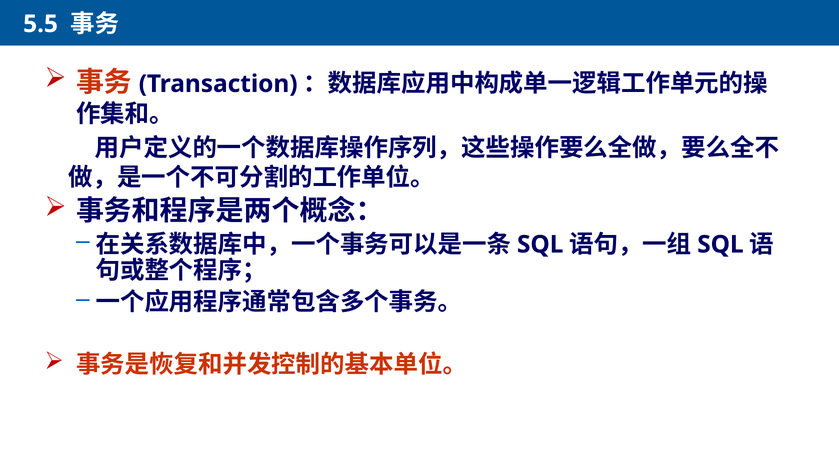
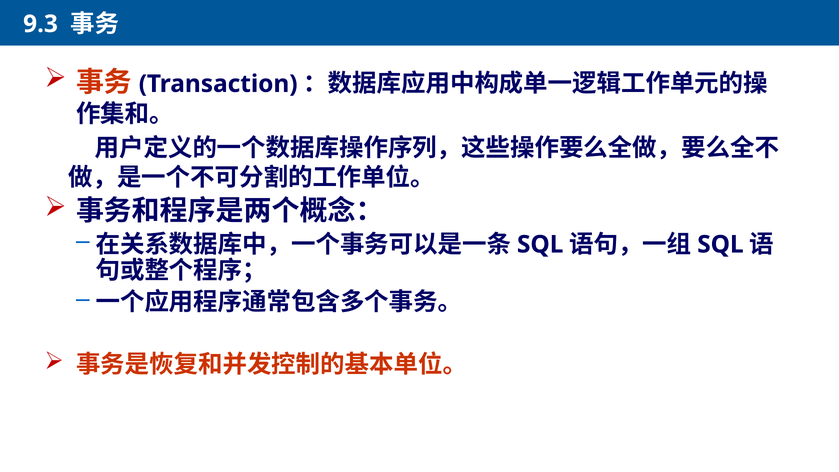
5.5: 5.5 -> 9.3 (41, 24)
